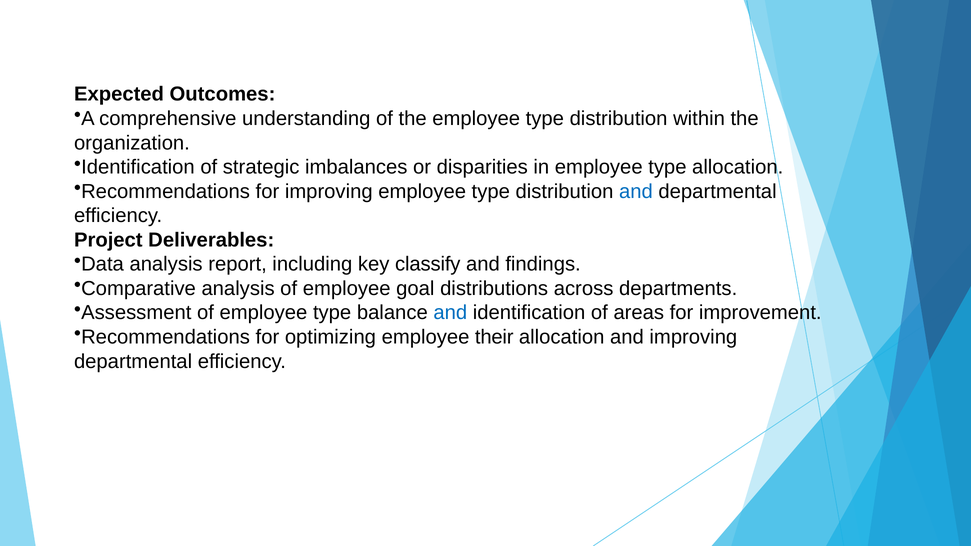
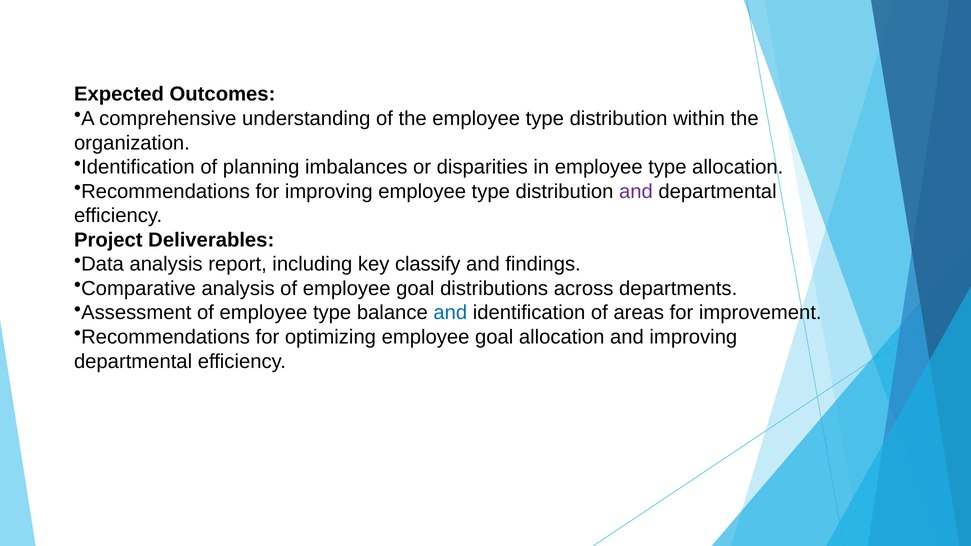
strategic: strategic -> planning (261, 167)
and colour: blue -> purple (636, 191)
optimizing employee their: their -> goal (494, 337)
